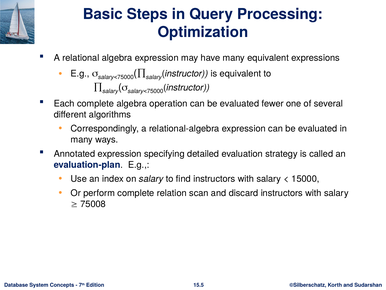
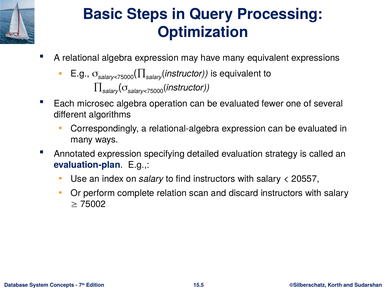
Each complete: complete -> microsec (96, 103)
15000: 15000 -> 20557 (305, 179)
75008: 75008 -> 75002 (93, 204)
